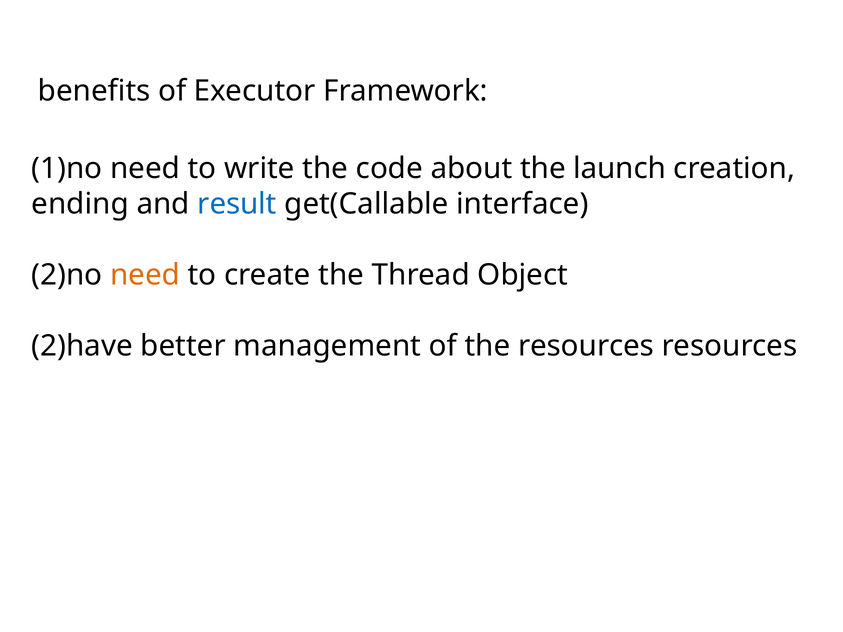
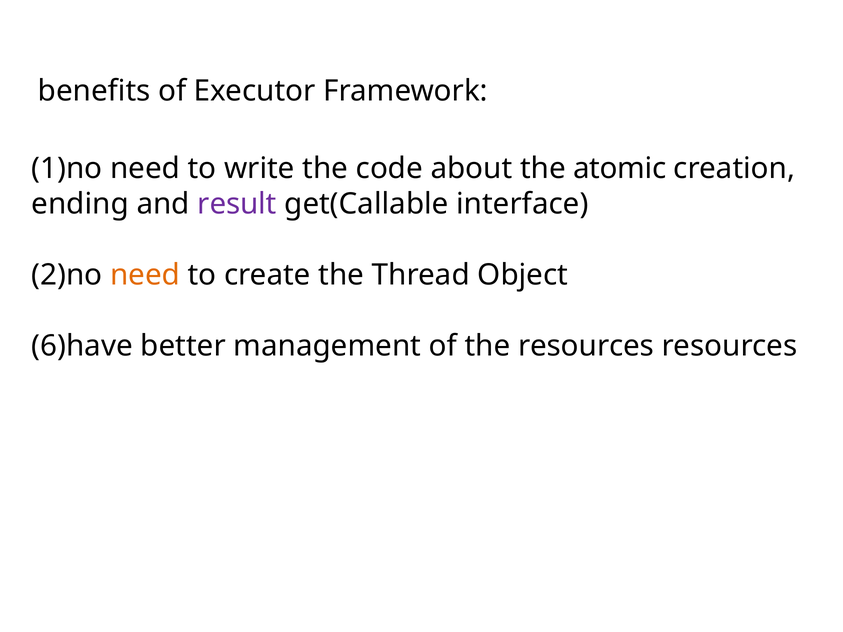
launch: launch -> atomic (620, 168)
result colour: blue -> purple (237, 204)
2)have: 2)have -> 6)have (82, 346)
